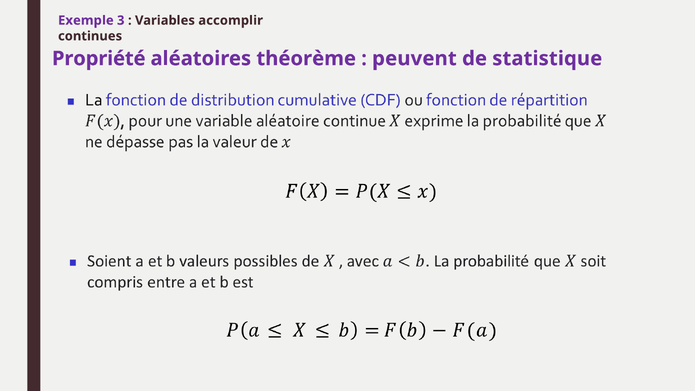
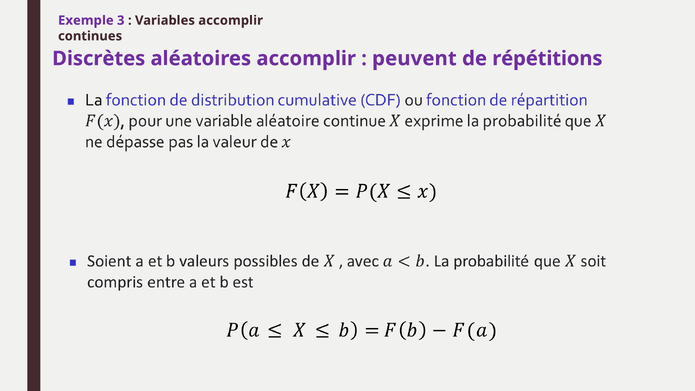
Propriété: Propriété -> Discrètes (99, 59)
aléatoires théorème: théorème -> accomplir (306, 59)
statistique: statistique -> répétitions (547, 59)
